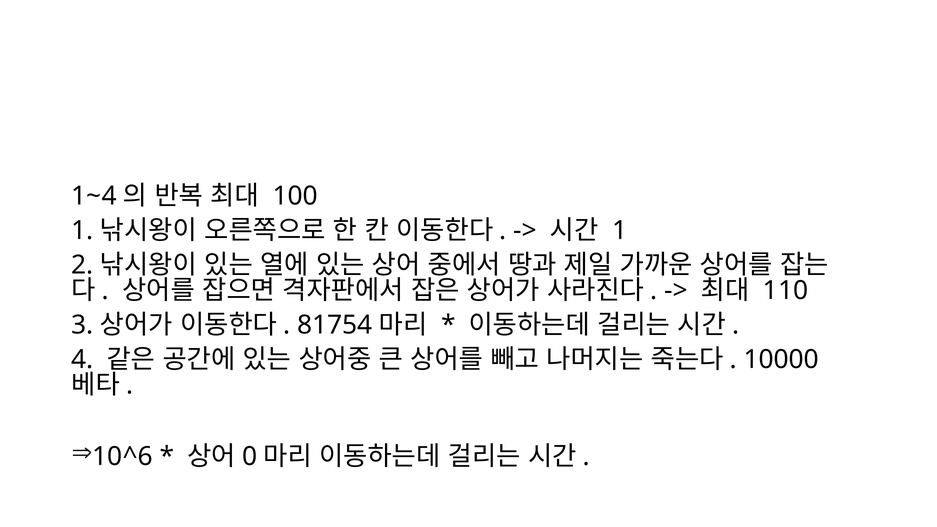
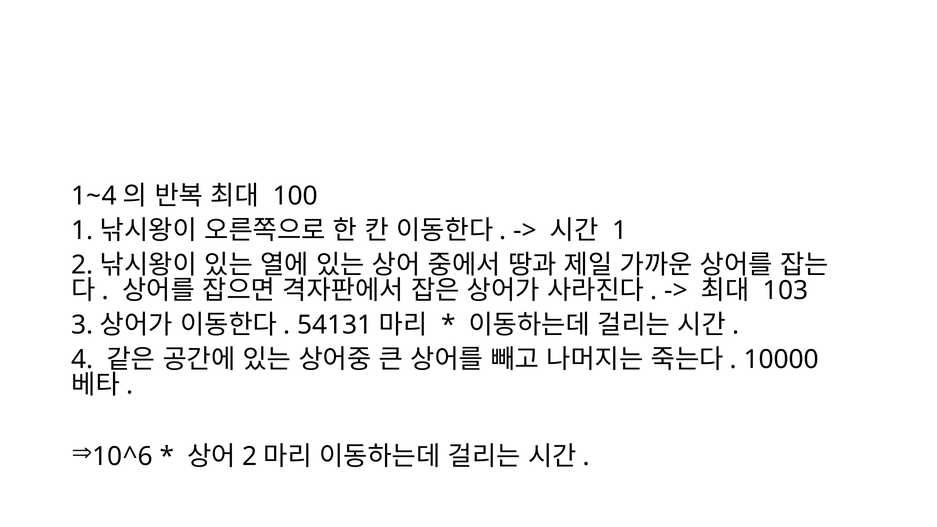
110: 110 -> 103 (786, 291)
81754: 81754 -> 54131 (335, 325)
0: 0 -> 2 (250, 457)
